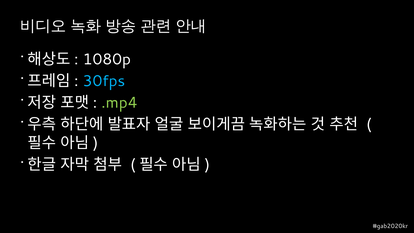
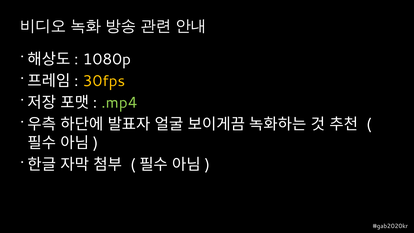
30fps colour: light blue -> yellow (104, 81)
